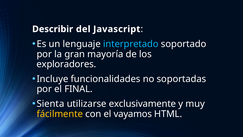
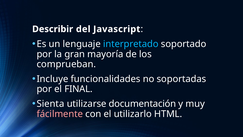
exploradores: exploradores -> comprueban (66, 64)
exclusivamente: exclusivamente -> documentación (142, 104)
fácilmente colour: yellow -> pink (60, 114)
vayamos: vayamos -> utilizarlo (133, 114)
